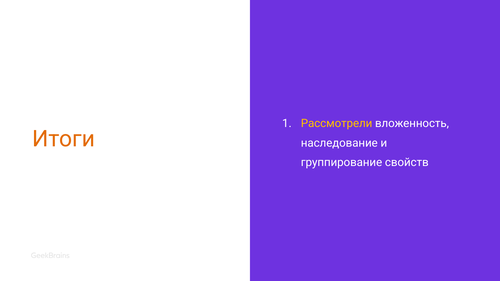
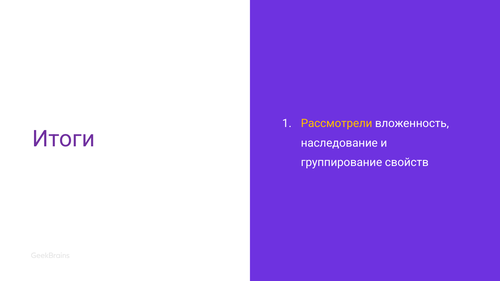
Итоги colour: orange -> purple (64, 139)
